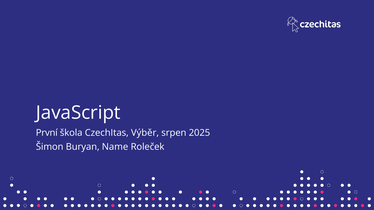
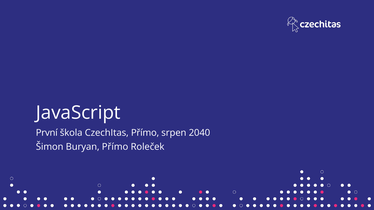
CzechItas Výběr: Výběr -> Přímo (145, 133)
2025: 2025 -> 2040 (199, 133)
Buryan Name: Name -> Přímo (115, 147)
